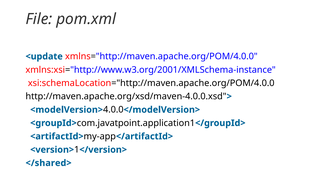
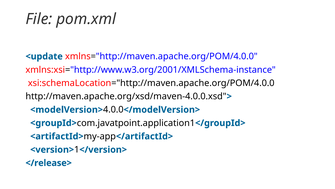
</shared>: </shared> -> </release> (49, 163)
